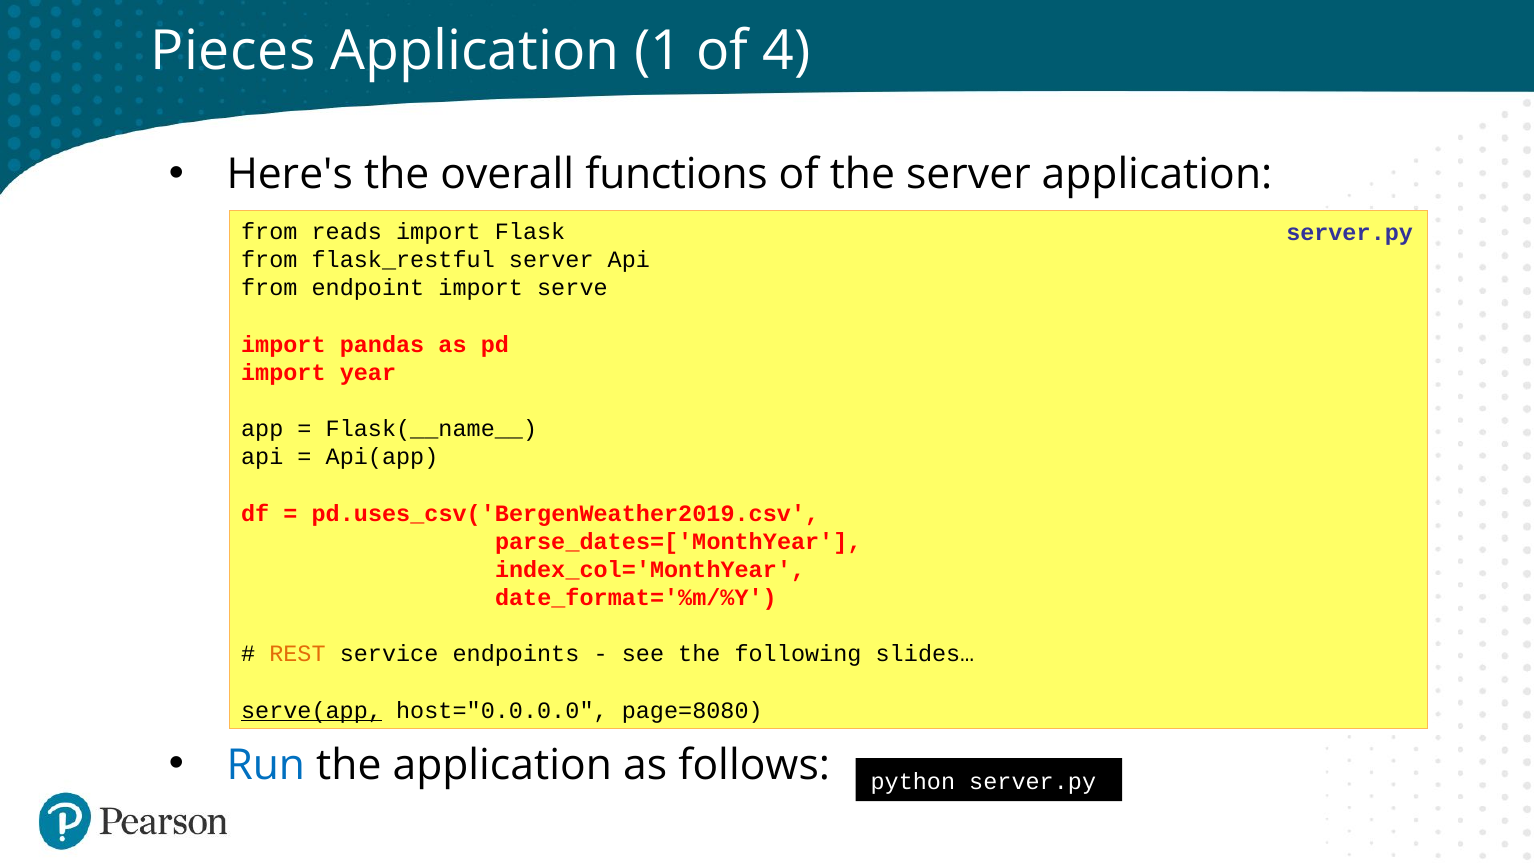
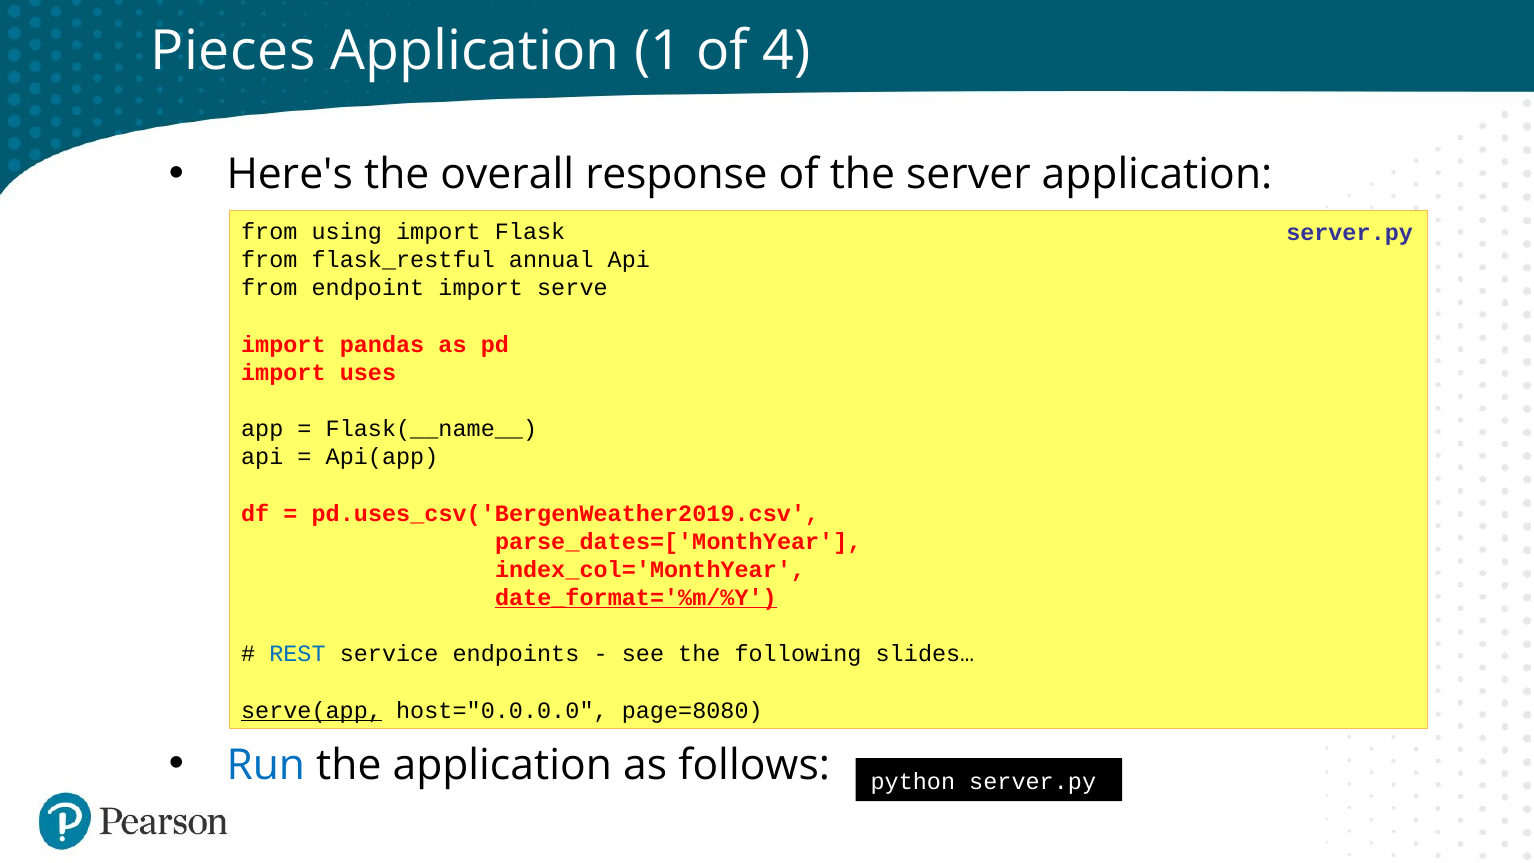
functions: functions -> response (676, 174)
reads: reads -> using (347, 232)
flask_restful server: server -> annual (551, 260)
year: year -> uses (368, 373)
date_format='%m/%Y underline: none -> present (636, 598)
REST colour: orange -> blue (297, 654)
